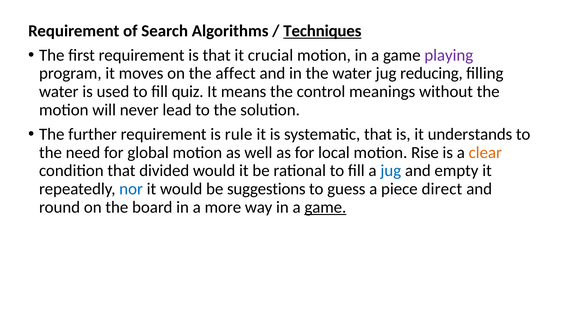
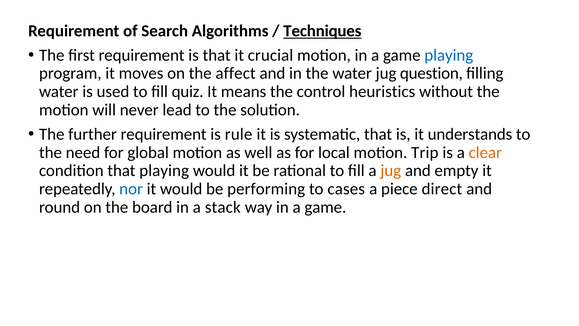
playing colour: purple -> blue (449, 55)
reducing: reducing -> question (431, 73)
meanings: meanings -> heuristics (382, 92)
Rise: Rise -> Trip (425, 152)
that divided: divided -> playing (164, 171)
jug colour: blue -> orange (391, 171)
suggestions: suggestions -> performing (266, 189)
guess: guess -> cases (346, 189)
more: more -> stack (223, 207)
game underline: present -> none (325, 207)
